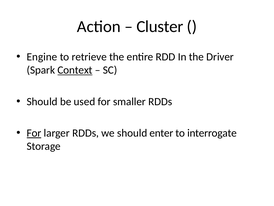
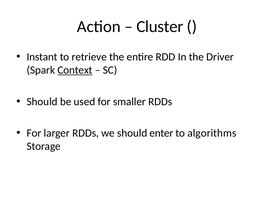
Engine: Engine -> Instant (42, 57)
For underline: present -> none (34, 133)
interrogate: interrogate -> algorithms (212, 133)
